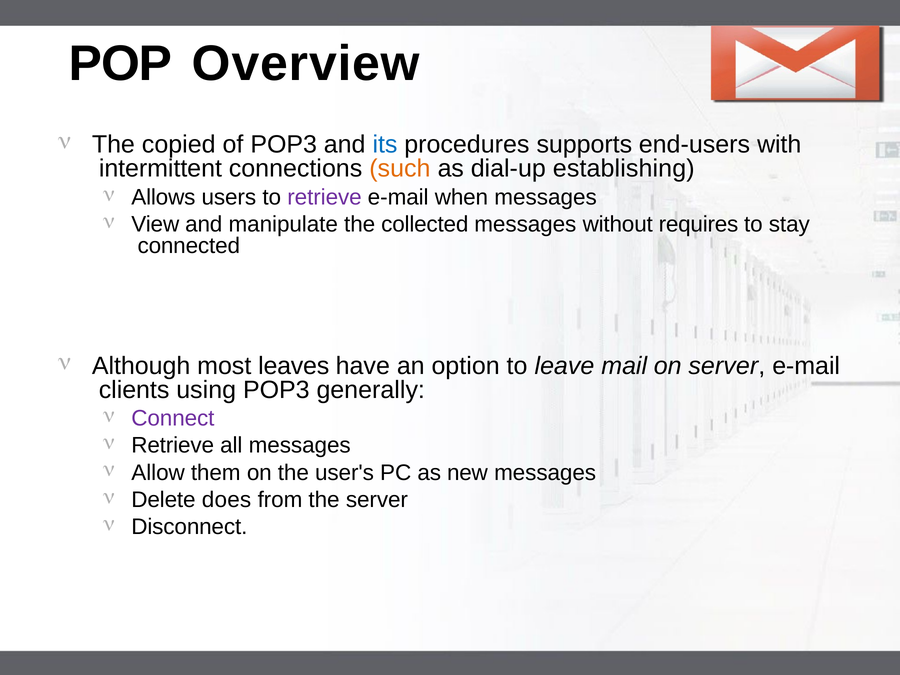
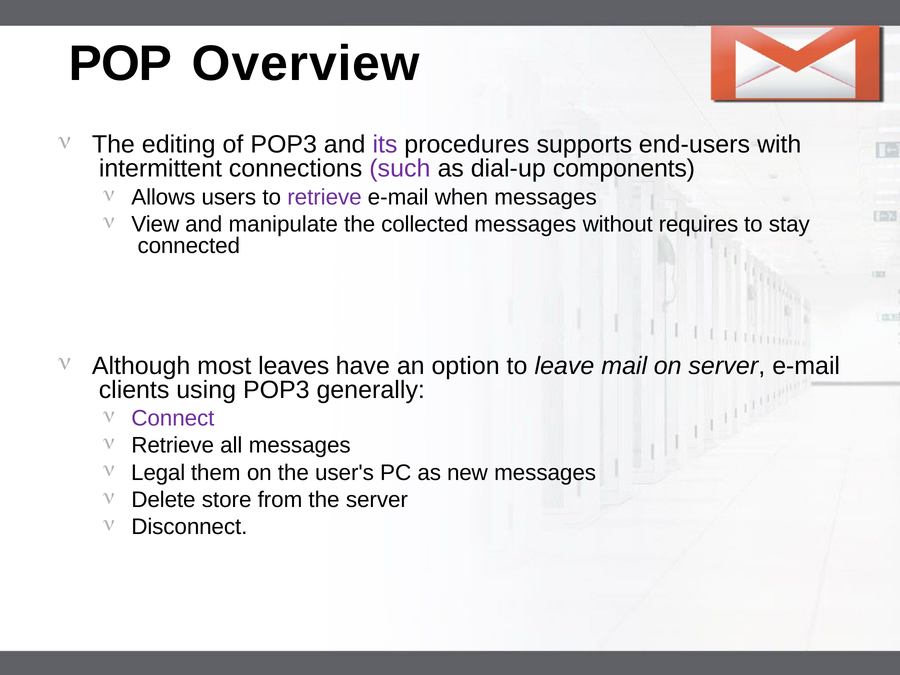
copied: copied -> editing (179, 145)
its colour: blue -> purple (385, 145)
such colour: orange -> purple (400, 169)
establishing: establishing -> components (624, 169)
Allow: Allow -> Legal (158, 473)
does: does -> store (227, 500)
